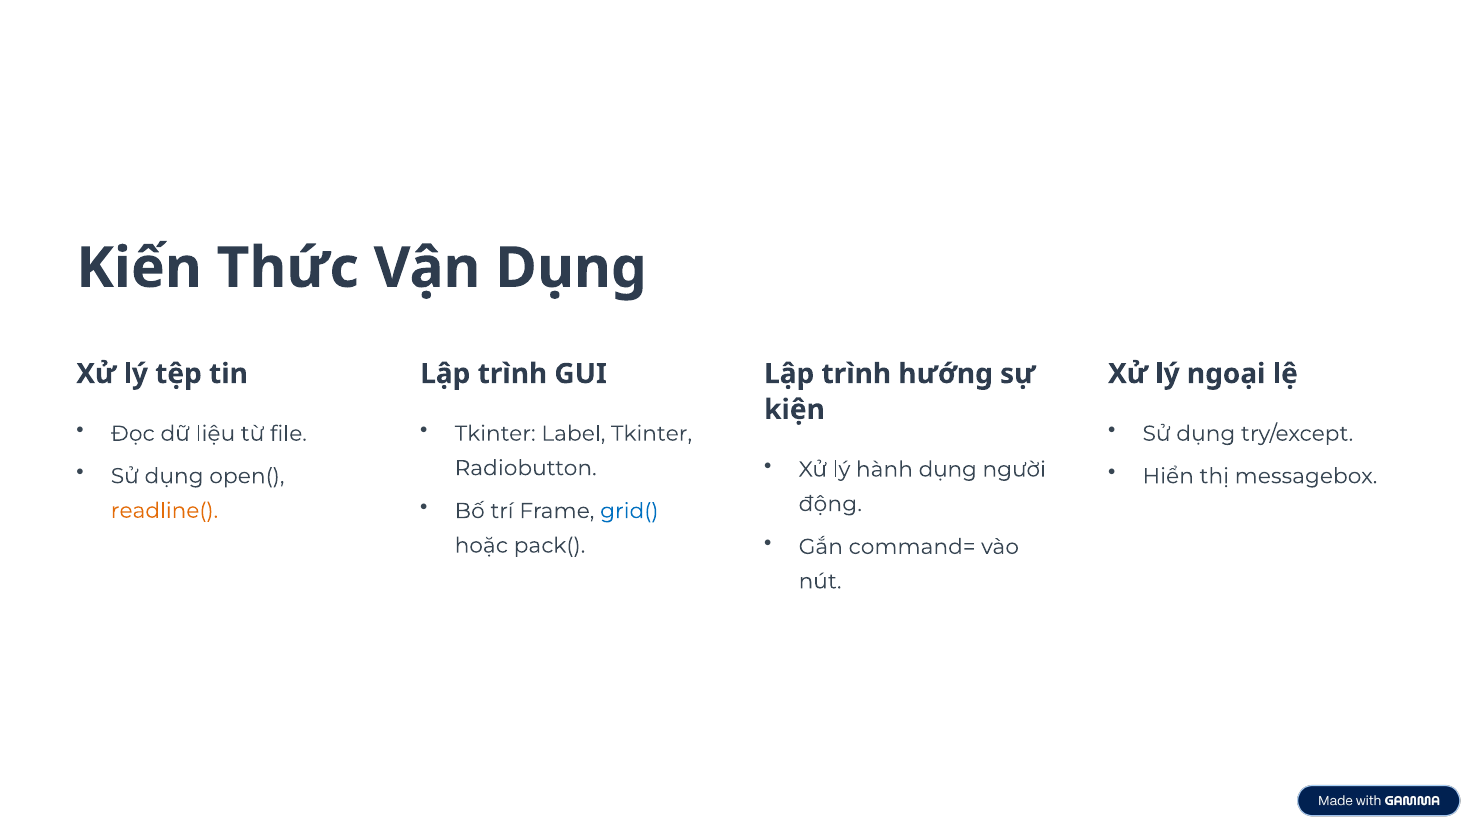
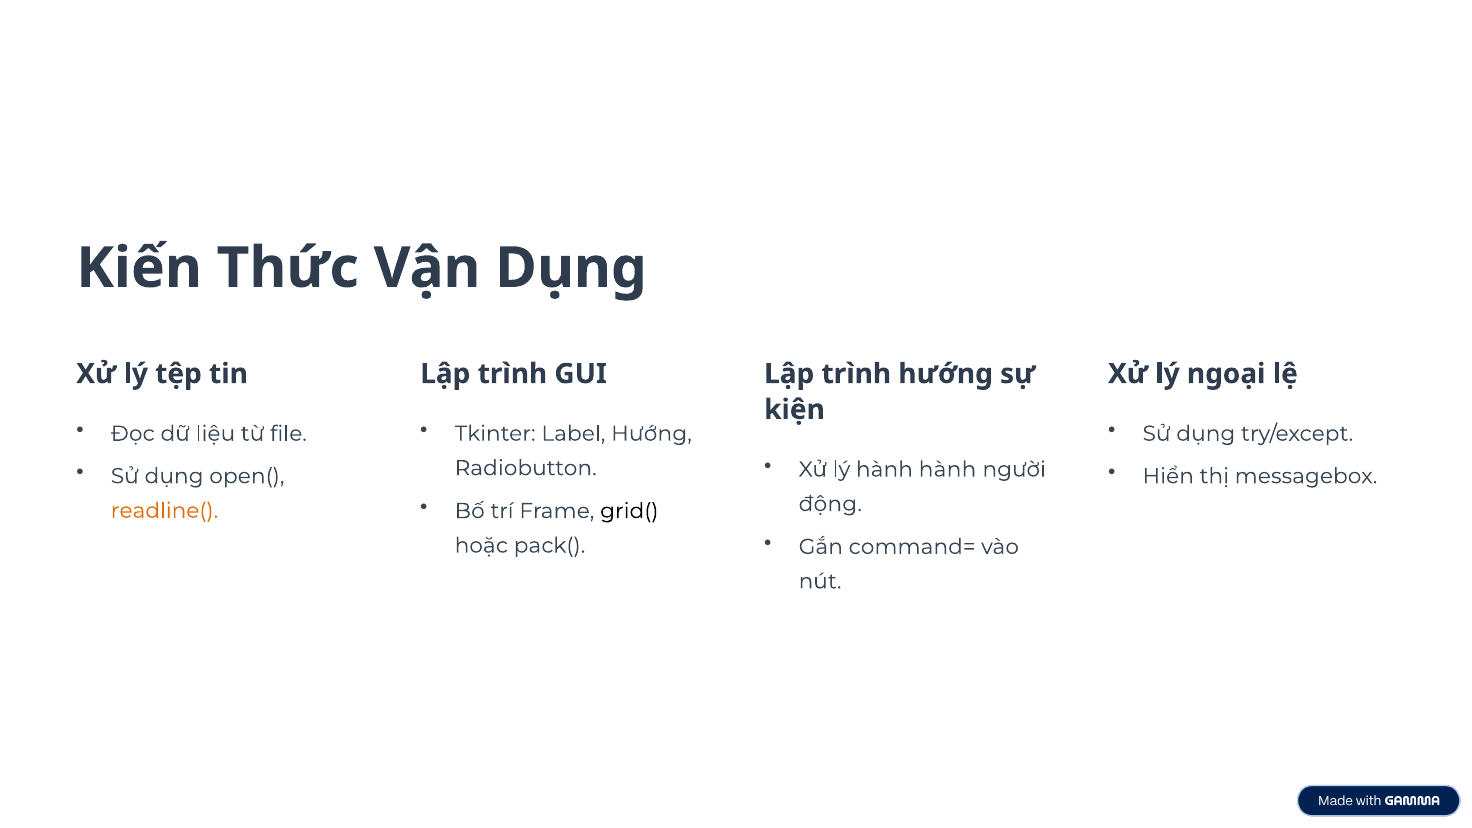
Label Tkinter: Tkinter -> Hướng (651, 434)
hành dụng: dụng -> hành (948, 469)
grid( colour: blue -> black (629, 511)
